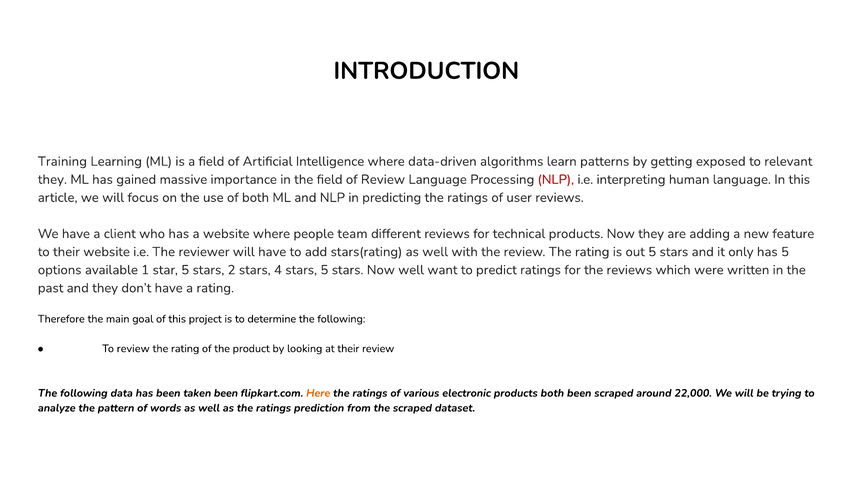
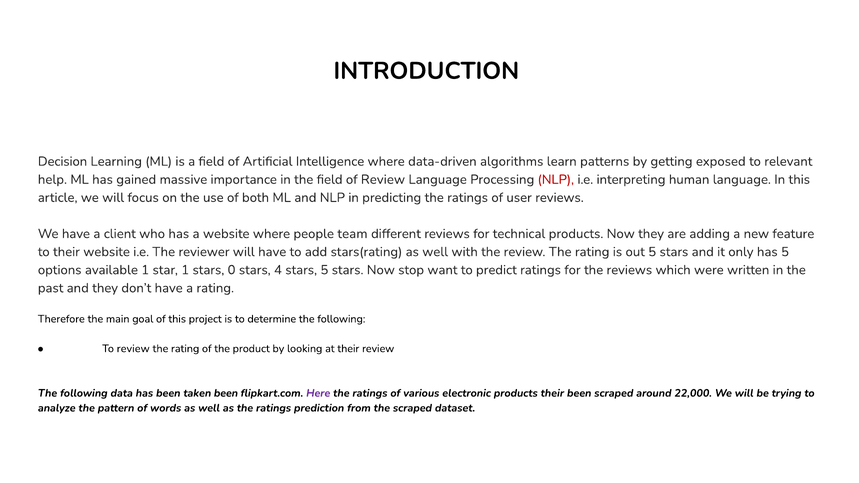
Training: Training -> Decision (63, 161)
they: they -> help (52, 180)
star 5: 5 -> 1 (185, 270)
2: 2 -> 0 (232, 270)
Now well: well -> stop (411, 270)
Here colour: orange -> purple (318, 393)
products both: both -> their (552, 393)
